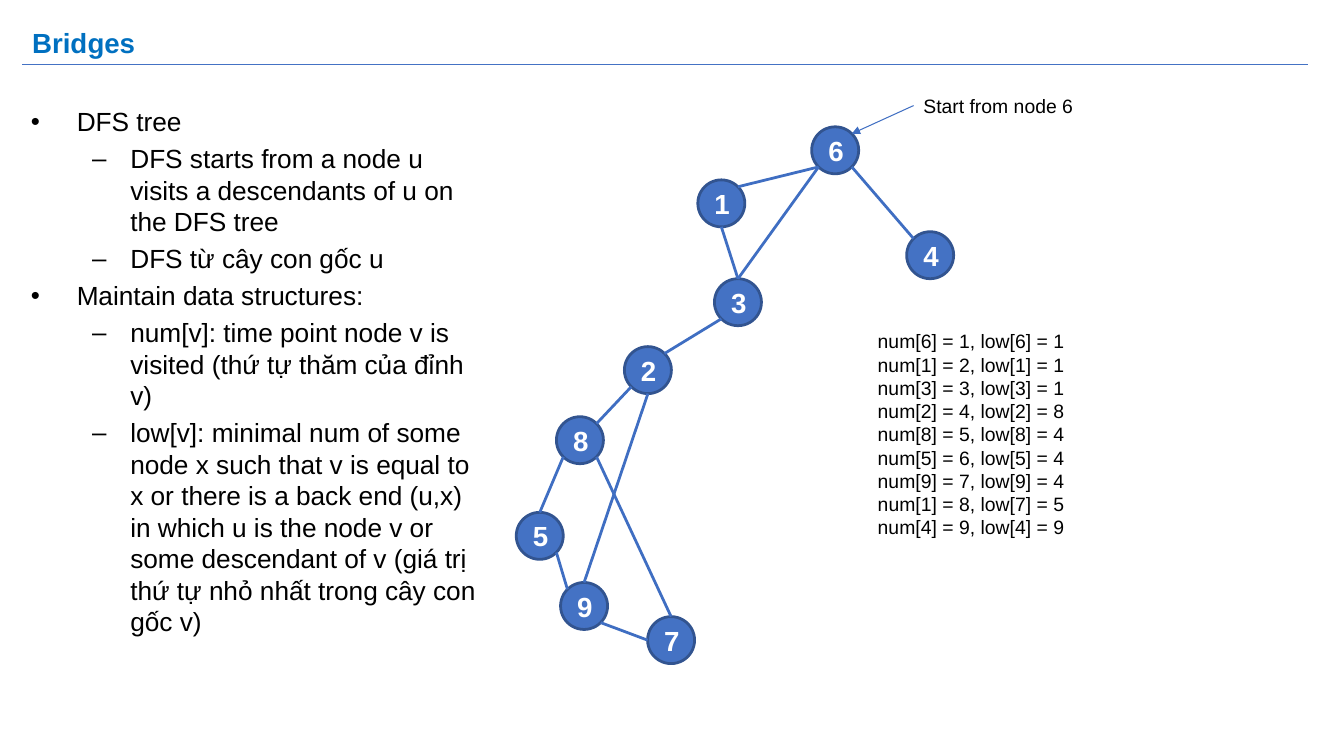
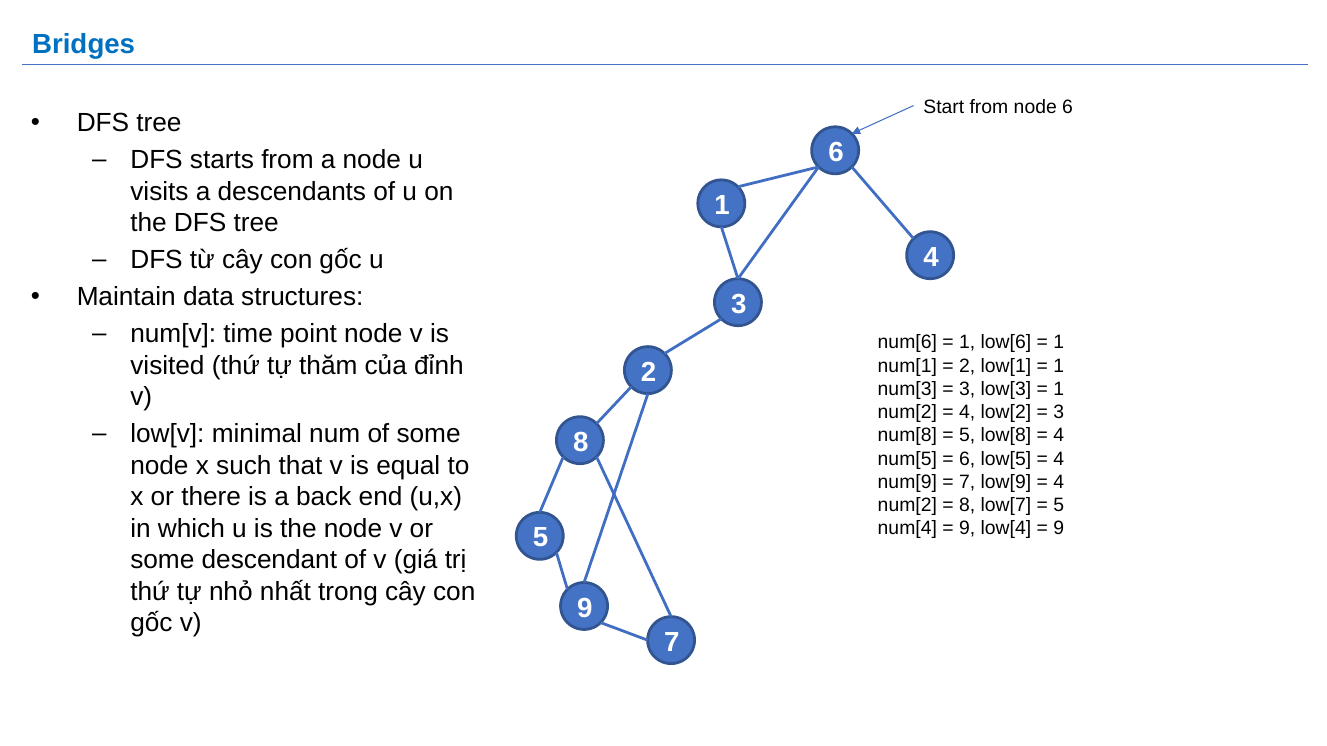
8: 8 -> 3 (1059, 413)
num[1: num[1 -> num[2 (907, 505)
